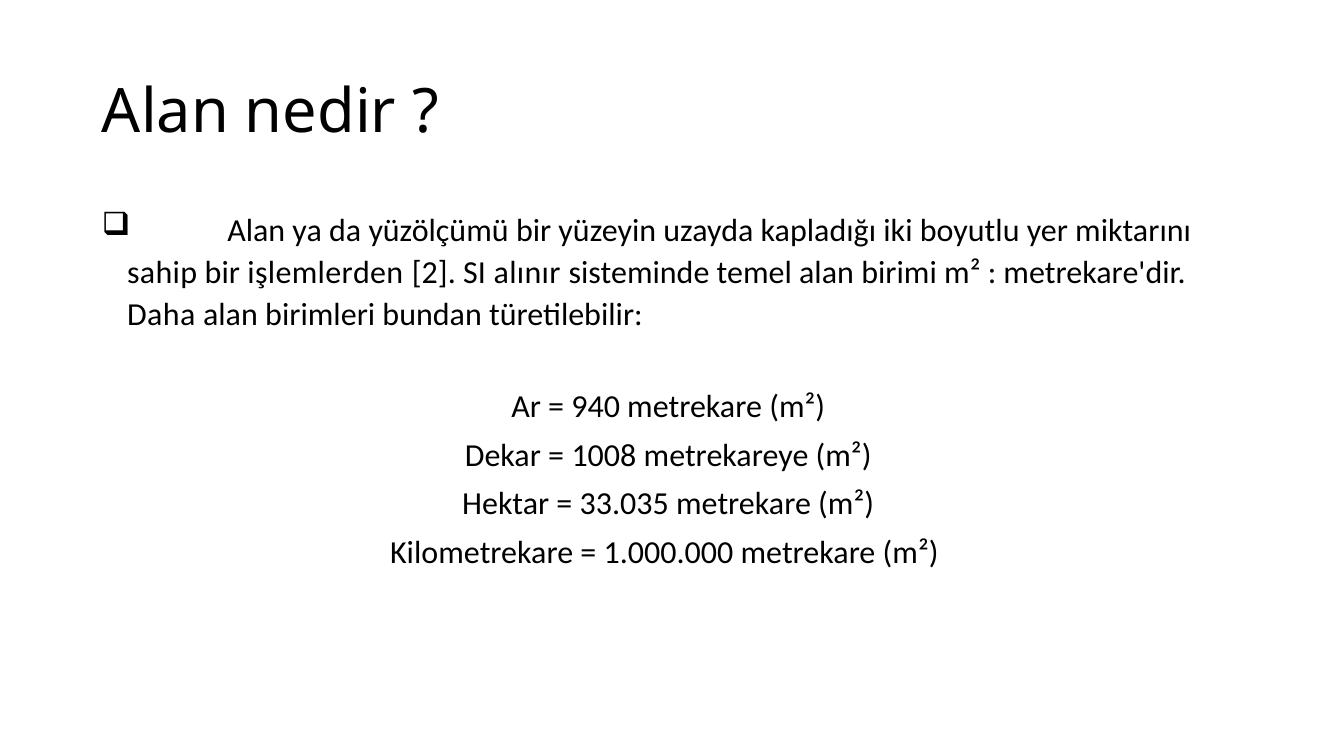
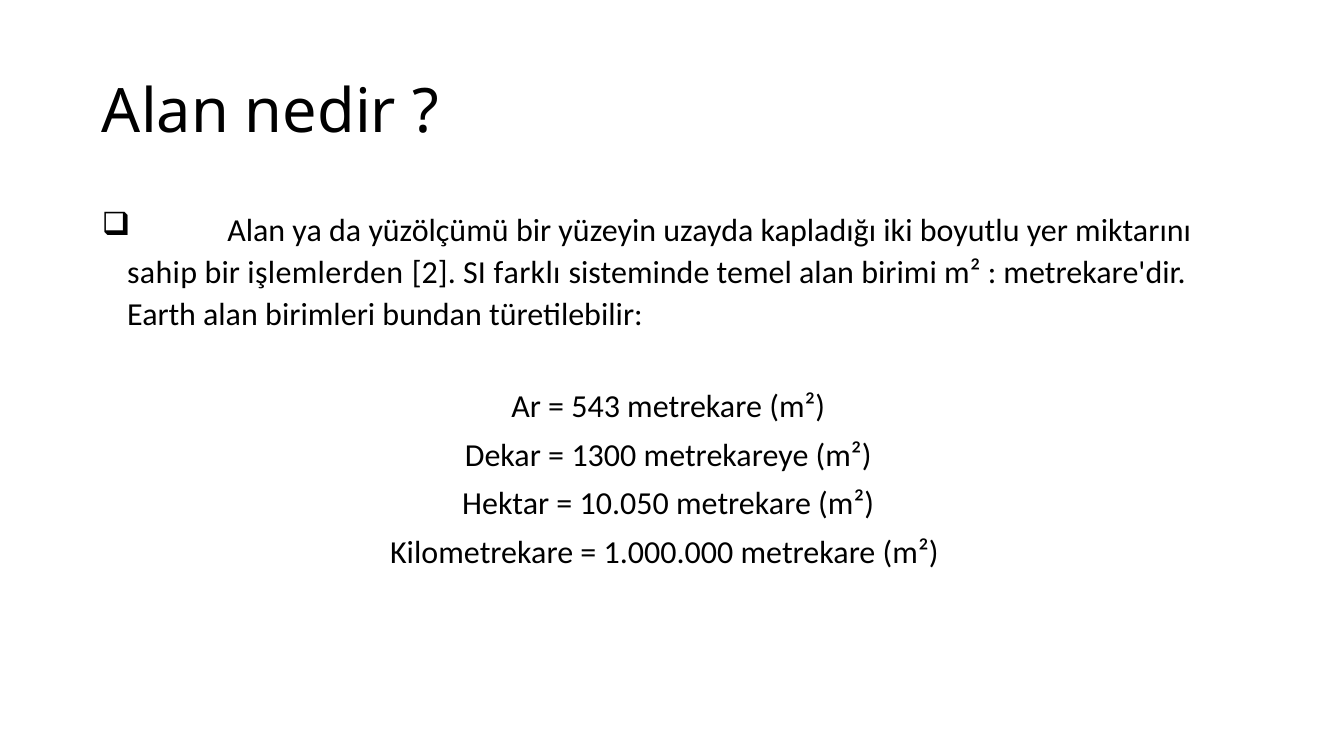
alınır: alınır -> farklı (527, 273)
Daha: Daha -> Earth (162, 315)
940: 940 -> 543 (596, 407)
1008: 1008 -> 1300 (604, 456)
33.035: 33.035 -> 10.050 (624, 504)
